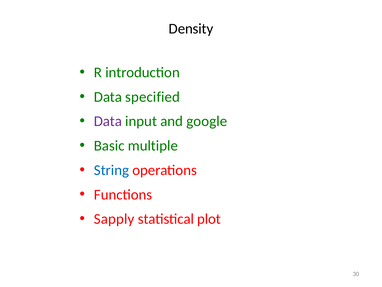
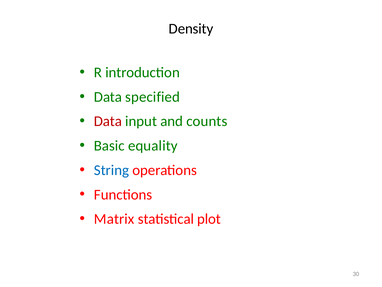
Data colour: purple -> red (108, 121)
google: google -> counts (207, 121)
multiple: multiple -> equality (153, 146)
Sapply: Sapply -> Matrix (114, 219)
